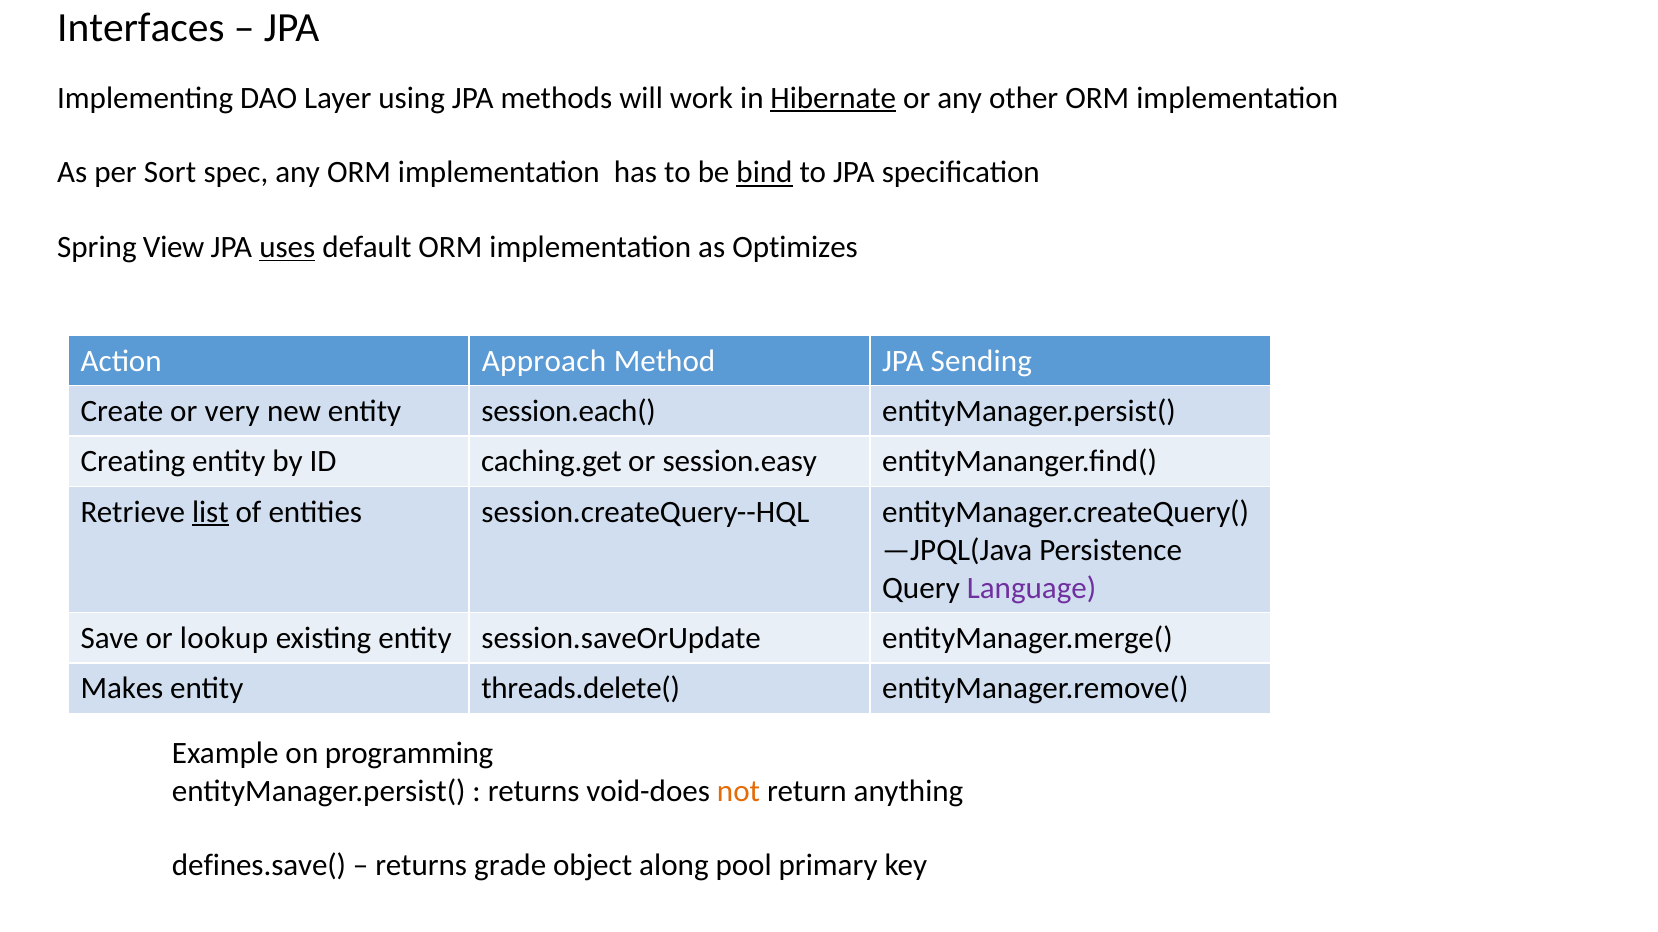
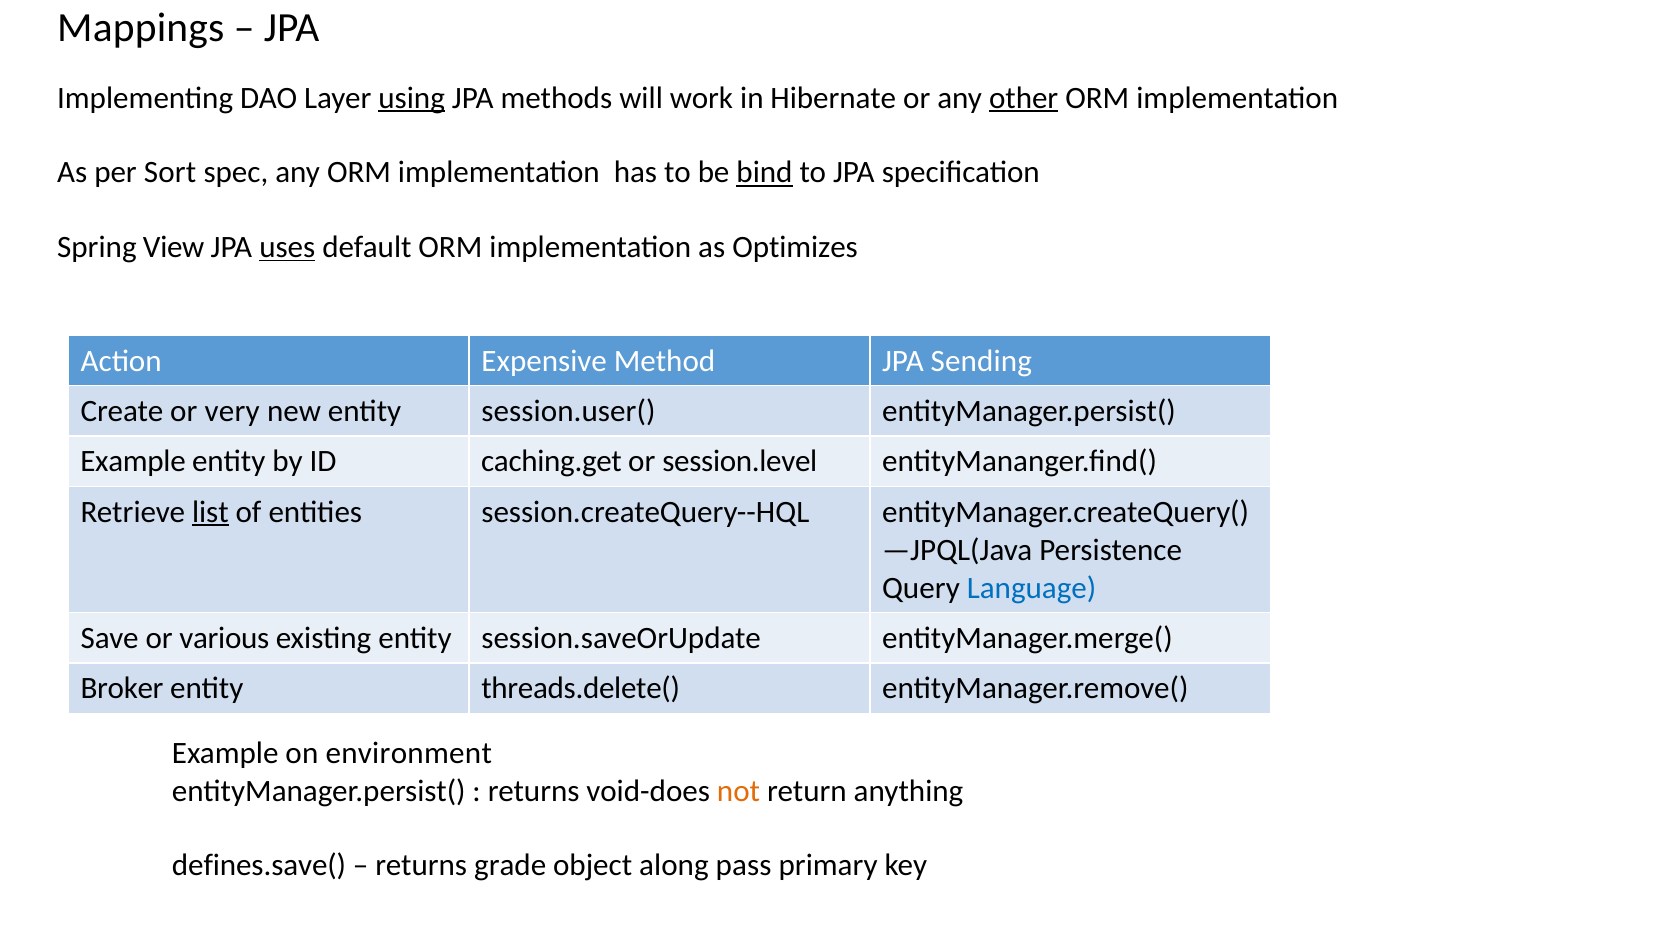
Interfaces: Interfaces -> Mappings (141, 27)
using underline: none -> present (412, 98)
Hibernate underline: present -> none (833, 98)
other underline: none -> present (1024, 98)
Approach: Approach -> Expensive (544, 361)
session.each(: session.each( -> session.user( (568, 412)
Creating: Creating -> Example (133, 462)
session.easy: session.easy -> session.level (740, 462)
Language colour: purple -> blue (1032, 588)
lookup: lookup -> various (224, 639)
Makes: Makes -> Broker (122, 689)
programming: programming -> environment (409, 754)
pool: pool -> pass (744, 866)
